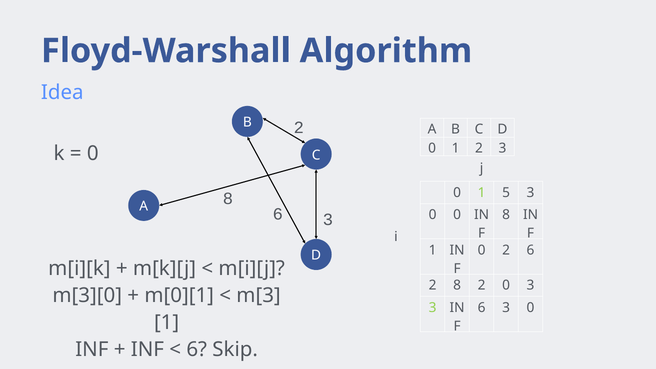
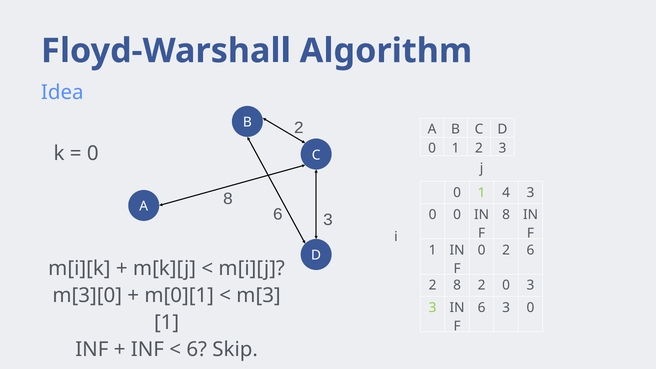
5: 5 -> 4 (506, 193)
